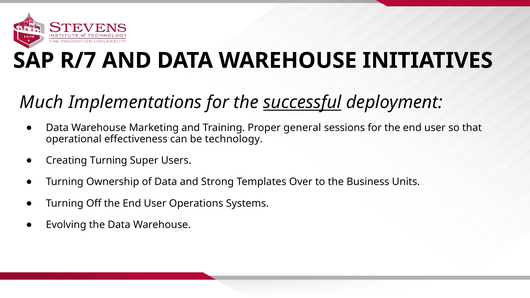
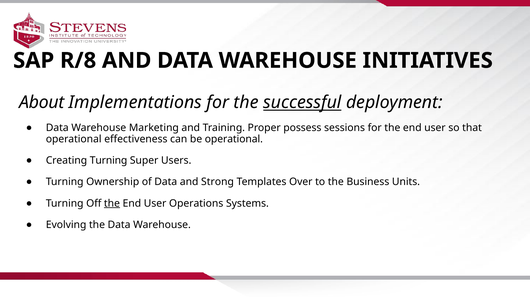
R/7: R/7 -> R/8 (78, 61)
Much: Much -> About (42, 102)
general: general -> possess (302, 128)
be technology: technology -> operational (234, 139)
the underline: none -> present (112, 203)
